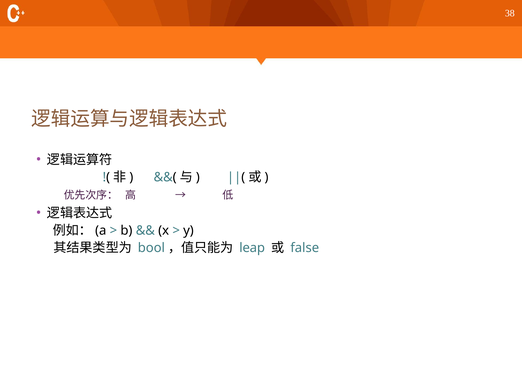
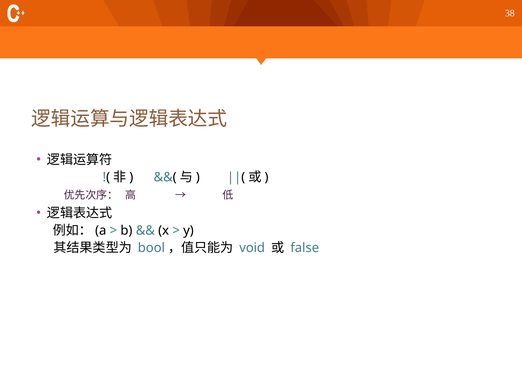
leap: leap -> void (252, 247)
